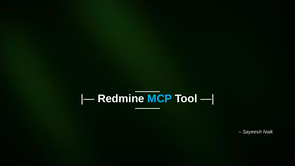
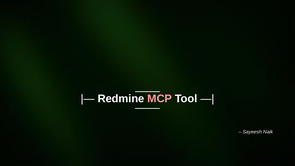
MCP colour: light blue -> pink (160, 99)
